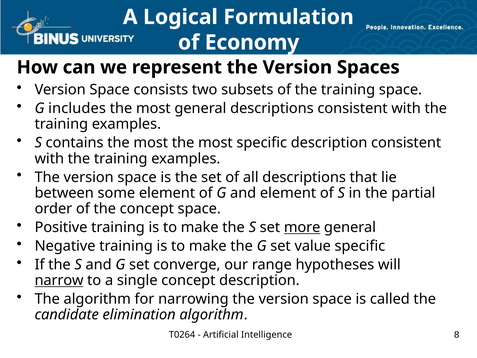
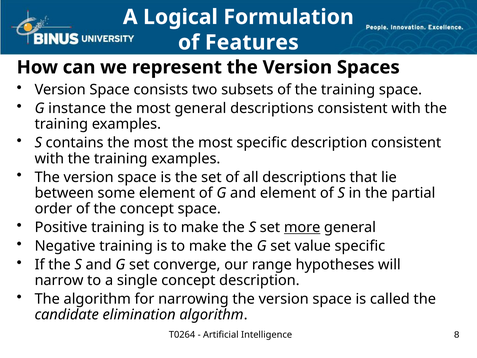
Economy: Economy -> Features (252, 42)
includes: includes -> instance (77, 108)
narrow underline: present -> none (59, 280)
